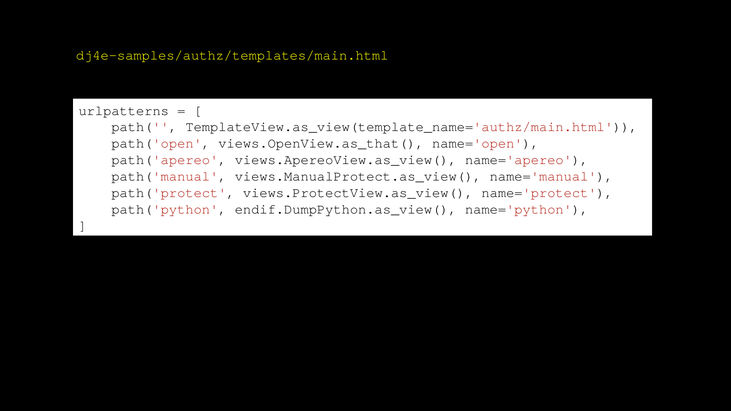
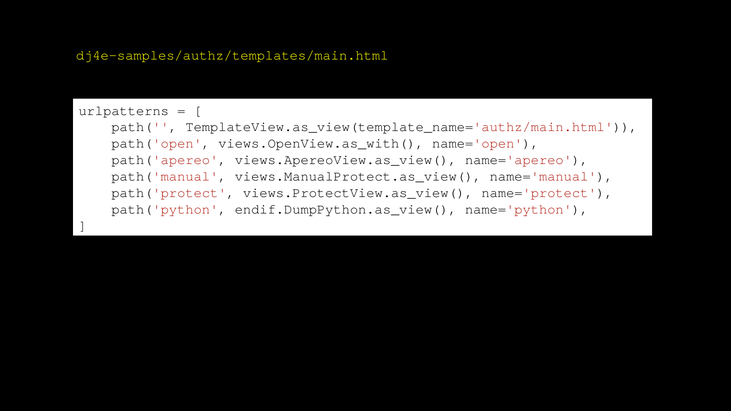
views.OpenView.as_that(: views.OpenView.as_that( -> views.OpenView.as_with( (321, 143)
